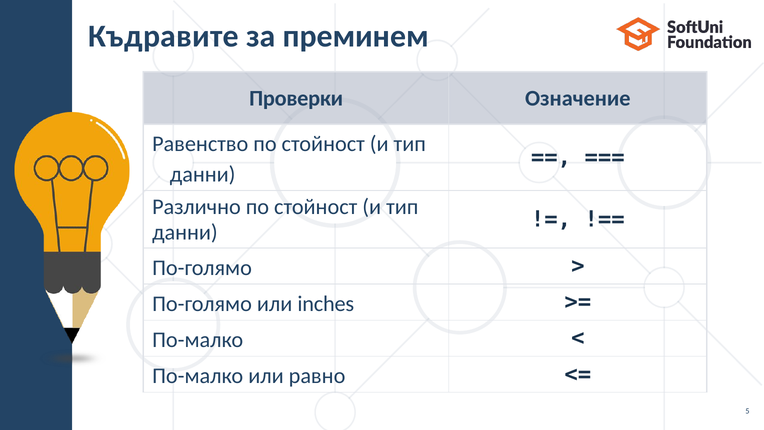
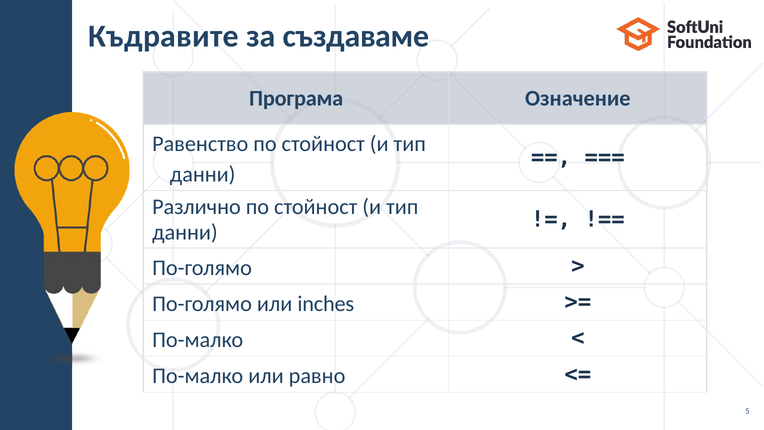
преминем: преминем -> създаваме (356, 36)
Проверки: Проверки -> Програма (296, 98)
